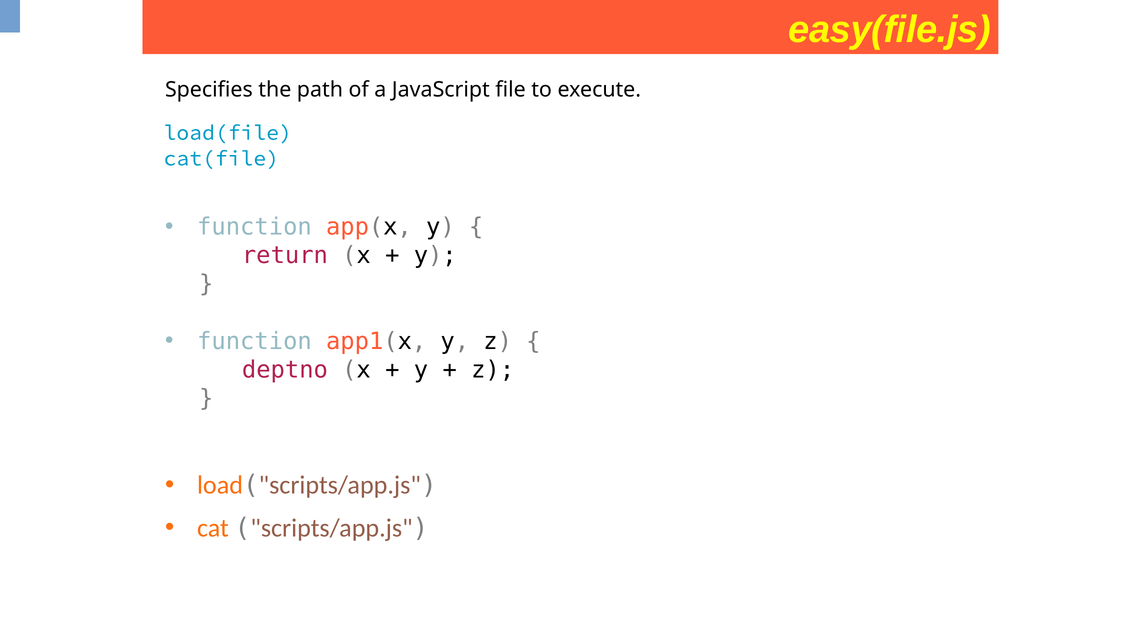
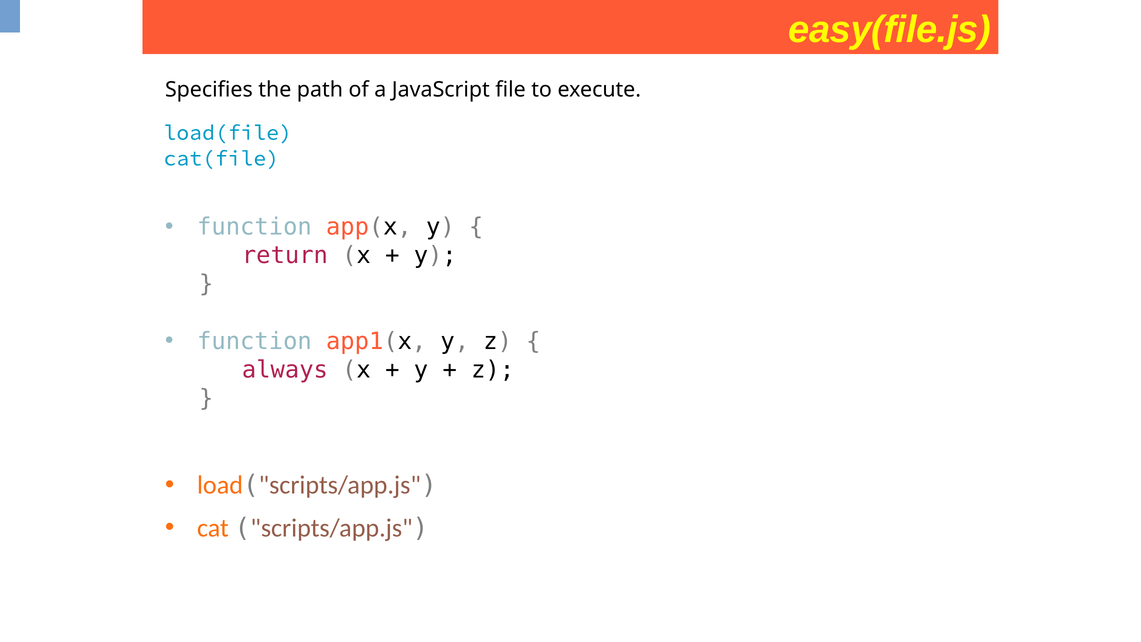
deptno: deptno -> always (285, 370)
